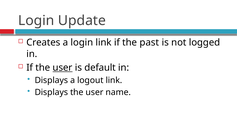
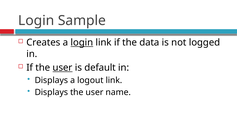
Update: Update -> Sample (82, 21)
login underline: none -> present (82, 43)
past: past -> data (149, 43)
